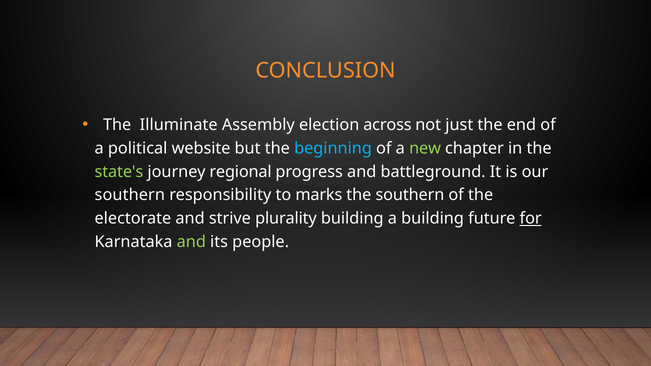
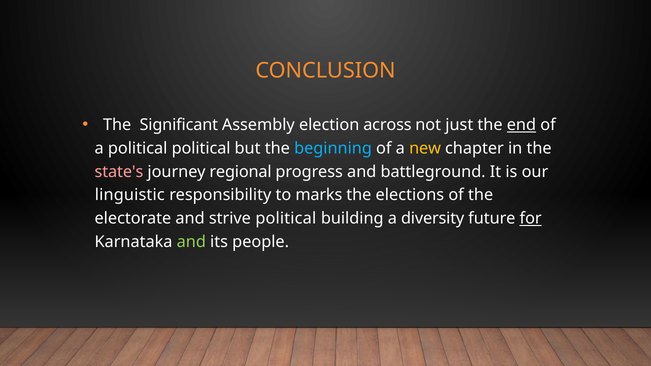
Illuminate: Illuminate -> Significant (179, 125)
end underline: none -> present (521, 125)
political website: website -> political (201, 148)
new colour: light green -> yellow (425, 148)
state's colour: light green -> pink (119, 172)
southern: southern -> linguistic (130, 195)
the southern: southern -> elections (410, 195)
strive plurality: plurality -> political (286, 219)
a building: building -> diversity (433, 219)
